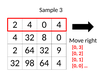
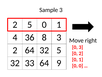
2 4: 4 -> 5 (30, 24)
4: 4 -> 1 (59, 24)
4 32: 32 -> 36 (30, 37)
8 0: 0 -> 3 (59, 37)
32 9: 9 -> 5 (59, 50)
98: 98 -> 33 (30, 63)
64 4: 4 -> 9 (59, 63)
